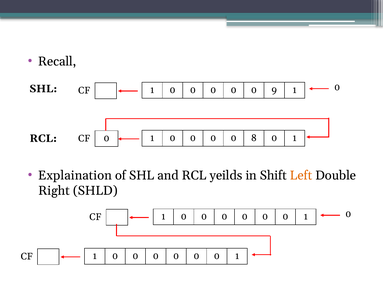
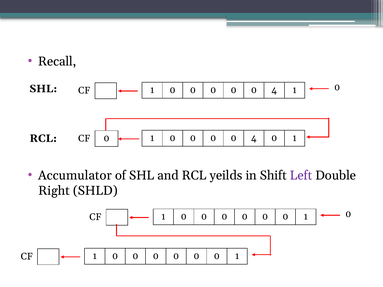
9: 9 -> 4 (274, 90)
8: 8 -> 4 (254, 138)
Explaination: Explaination -> Accumulator (75, 176)
Left colour: orange -> purple (301, 176)
